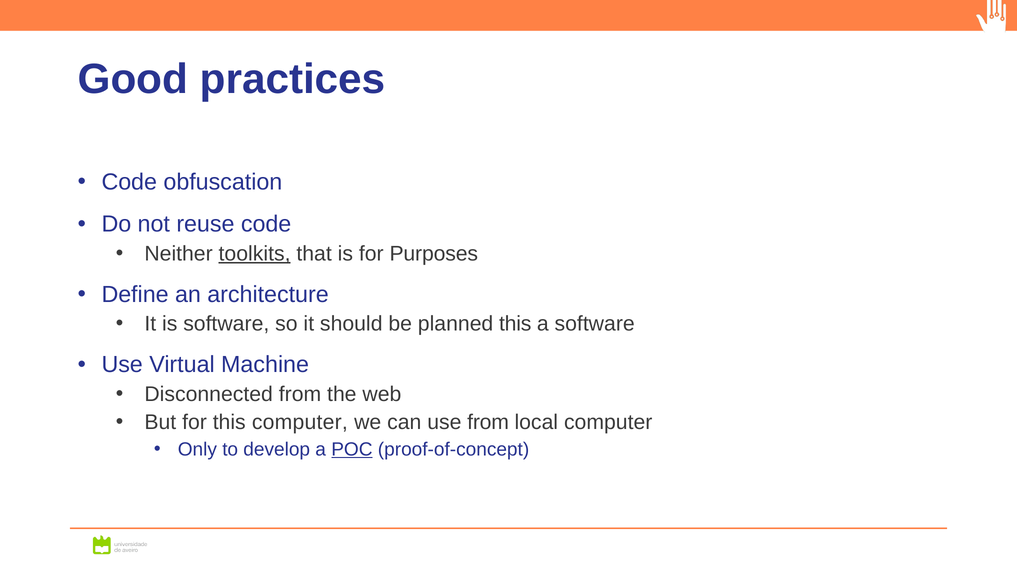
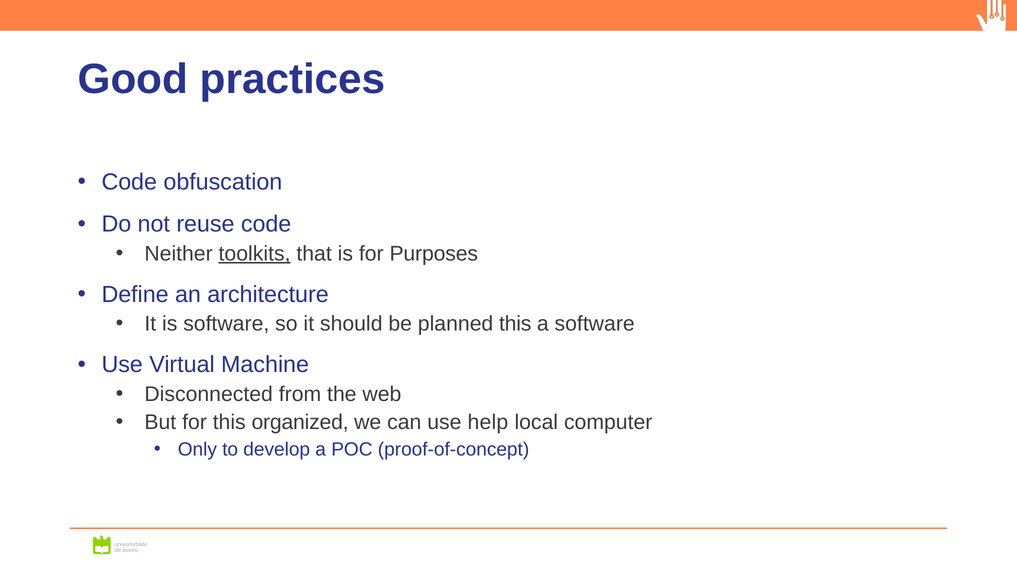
this computer: computer -> organized (300, 422)
use from: from -> help (488, 422)
POC underline: present -> none (352, 449)
